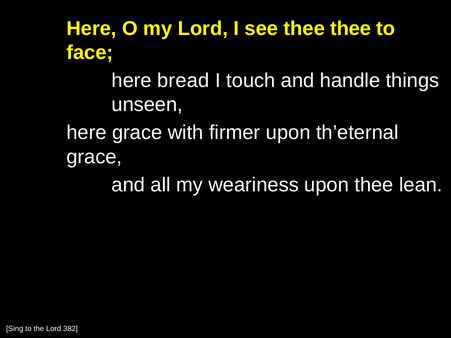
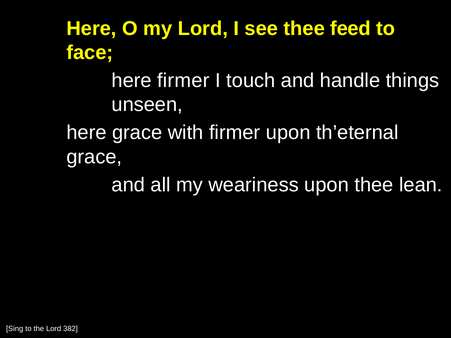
thee thee: thee -> feed (351, 29)
here bread: bread -> firmer (183, 81)
